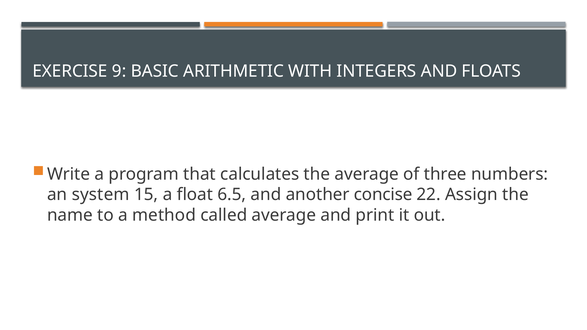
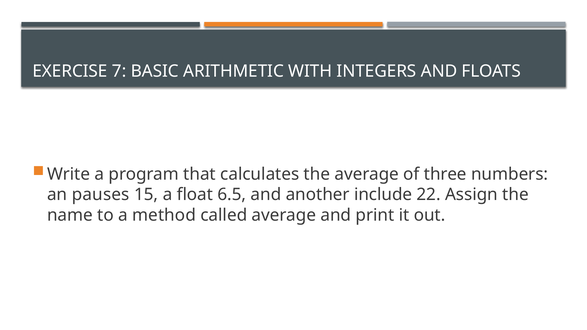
9: 9 -> 7 (119, 71)
system: system -> pauses (101, 195)
concise: concise -> include (383, 195)
